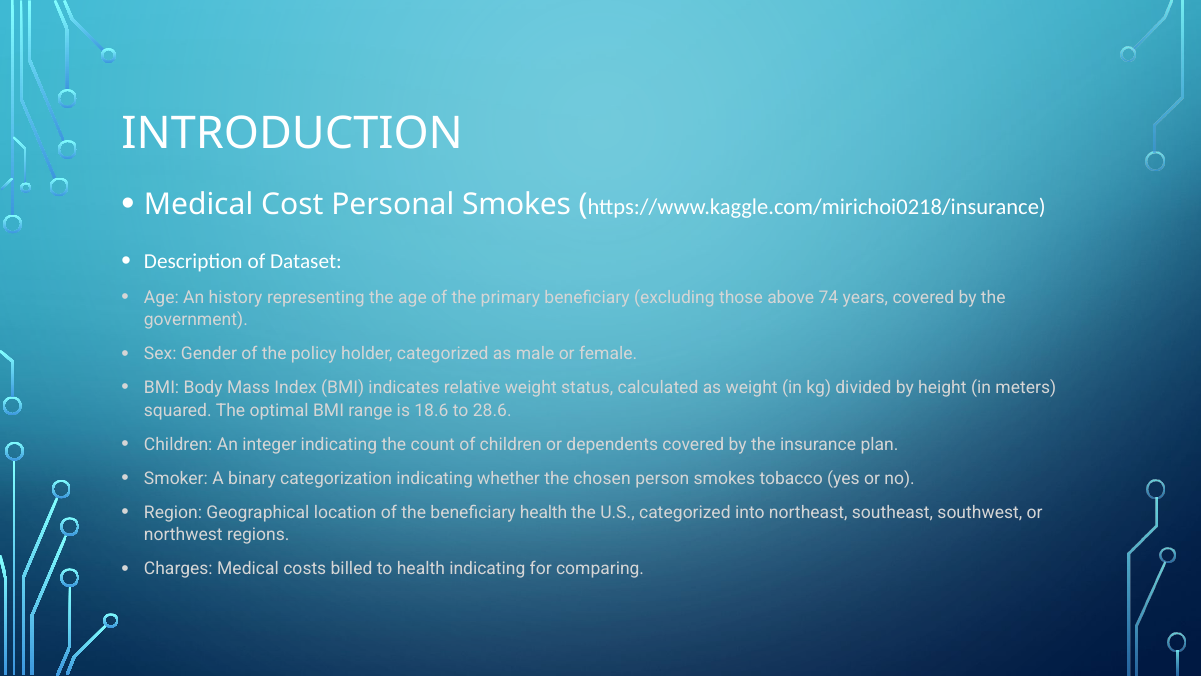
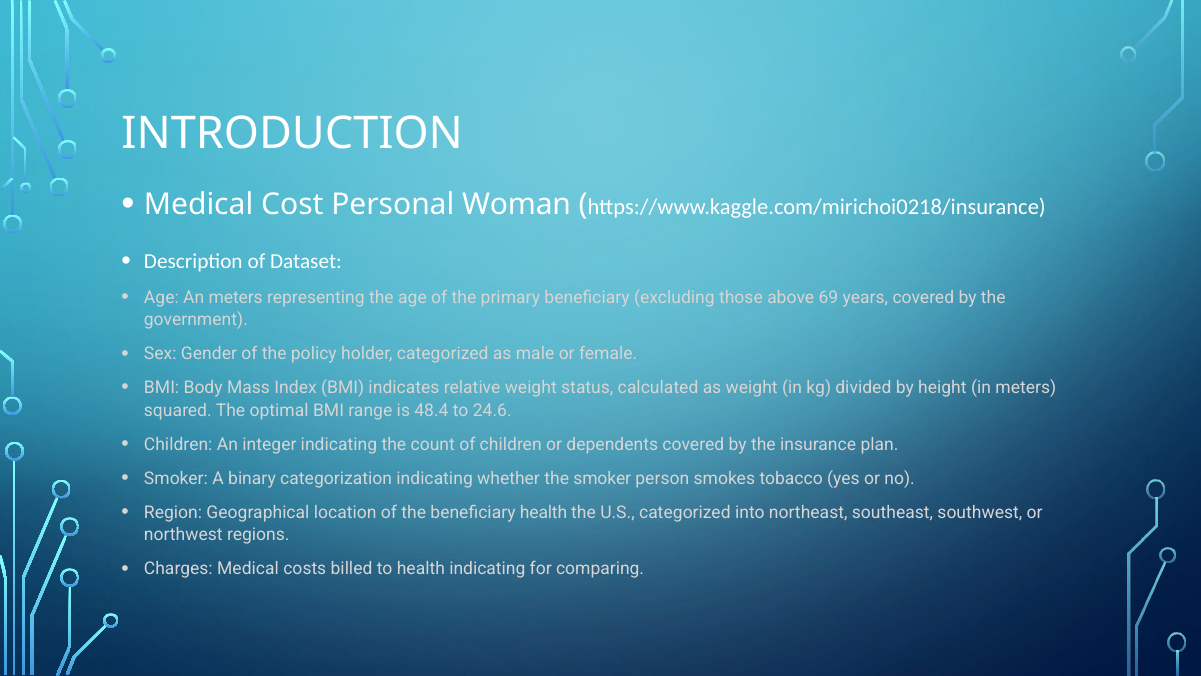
Personal Smokes: Smokes -> Woman (517, 205)
An history: history -> meters (236, 297)
74: 74 -> 69 (828, 297)
18.6: 18.6 -> 48.4 (431, 410)
28.6: 28.6 -> 24.6 (492, 410)
the chosen: chosen -> smoker (602, 478)
